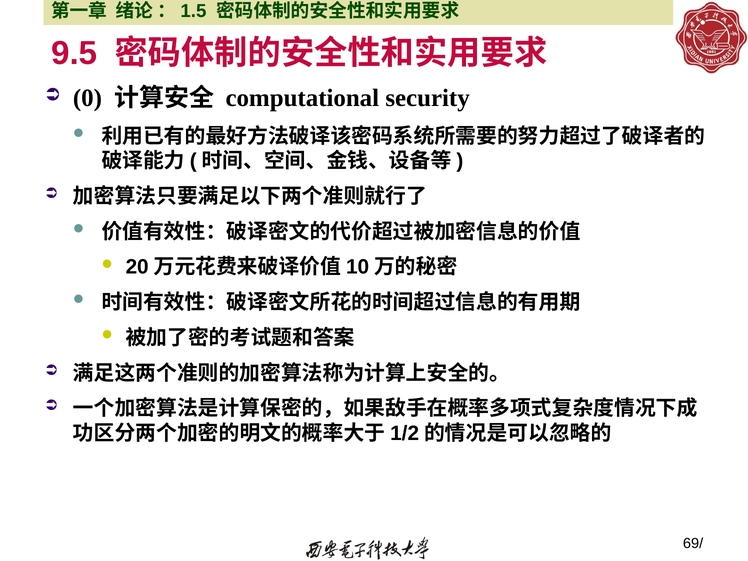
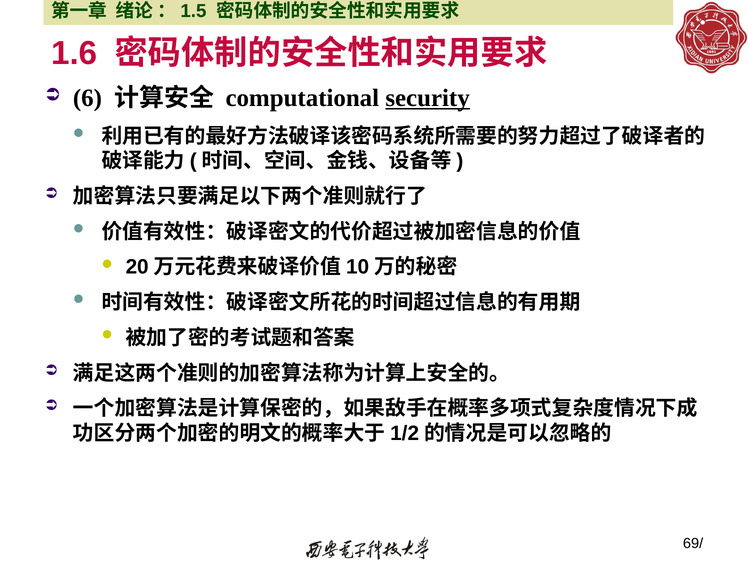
9.5: 9.5 -> 1.6 (74, 53)
0: 0 -> 6 (87, 98)
security underline: none -> present (428, 98)
